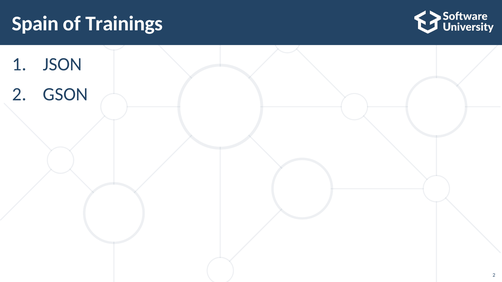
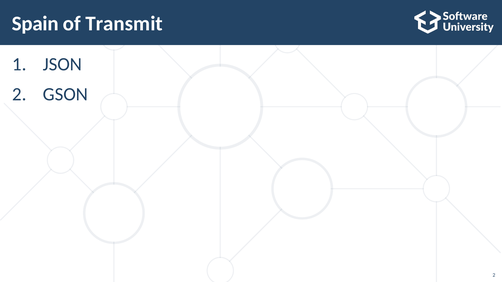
Trainings: Trainings -> Transmit (124, 24)
